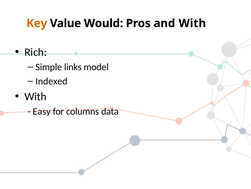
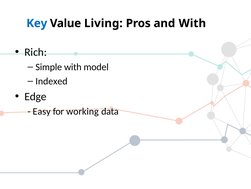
Key colour: orange -> blue (37, 23)
Would: Would -> Living (103, 23)
Simple links: links -> with (73, 67)
With: With -> Edge (35, 96)
columns: columns -> working (82, 111)
